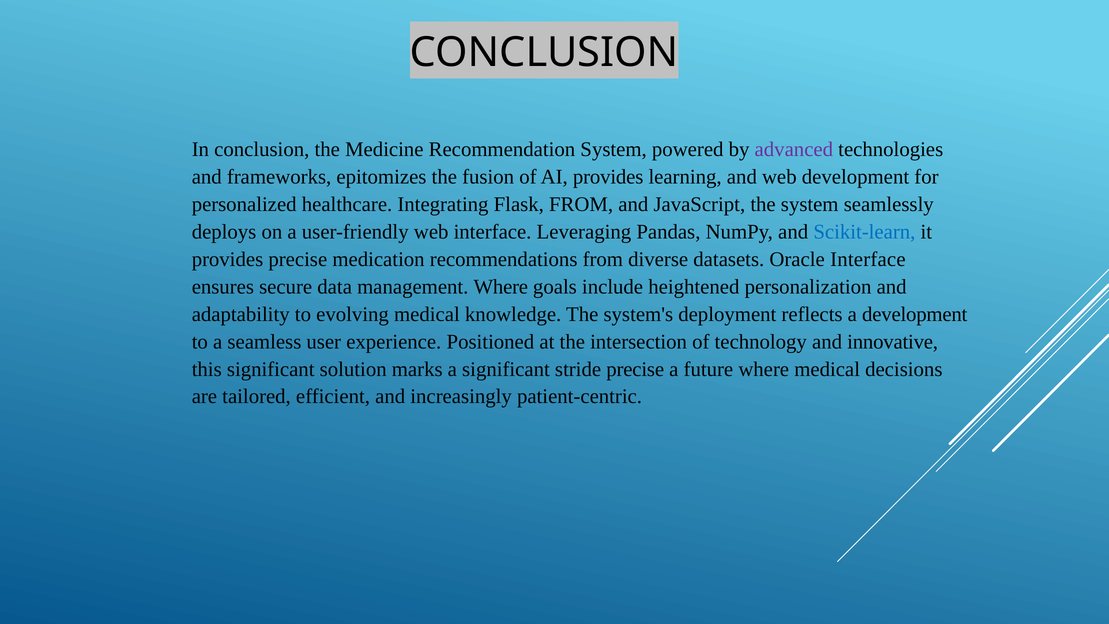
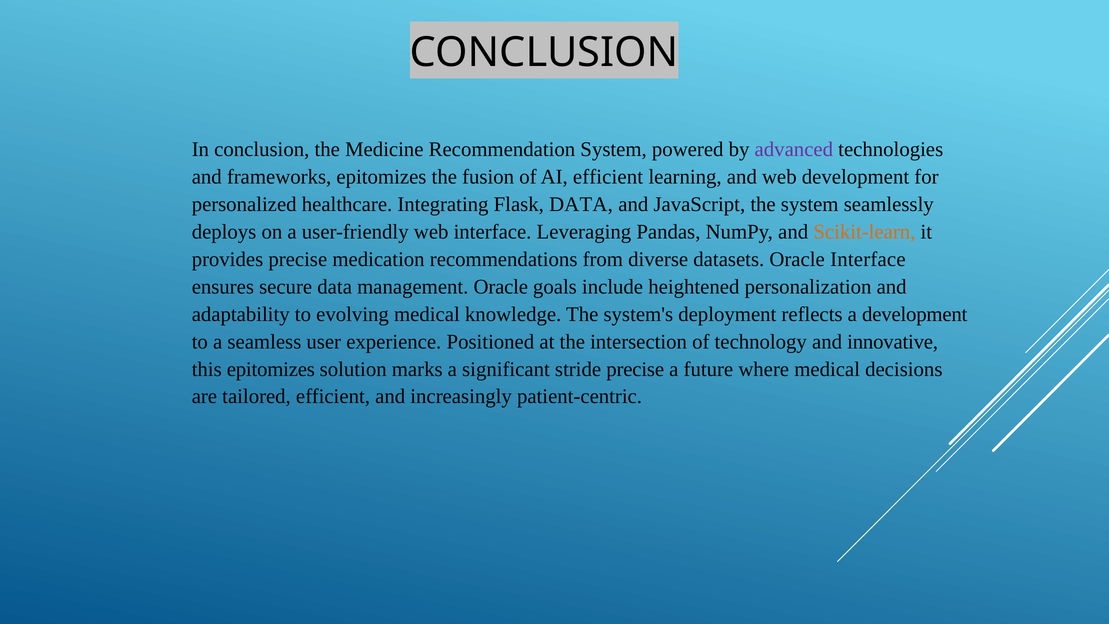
AI provides: provides -> efficient (608, 177)
Flask FROM: FROM -> DATA (581, 204)
Scikit-learn colour: blue -> orange (864, 232)
management Where: Where -> Oracle (501, 287)
this significant: significant -> epitomizes (271, 369)
